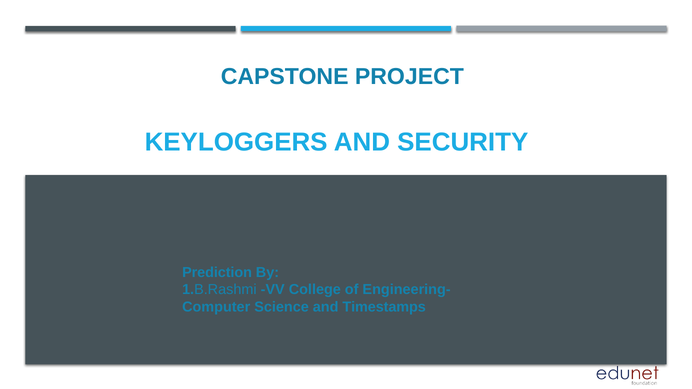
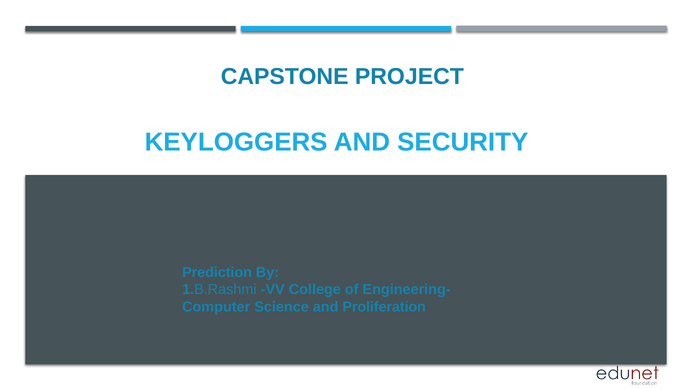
Timestamps: Timestamps -> Proliferation (384, 307)
